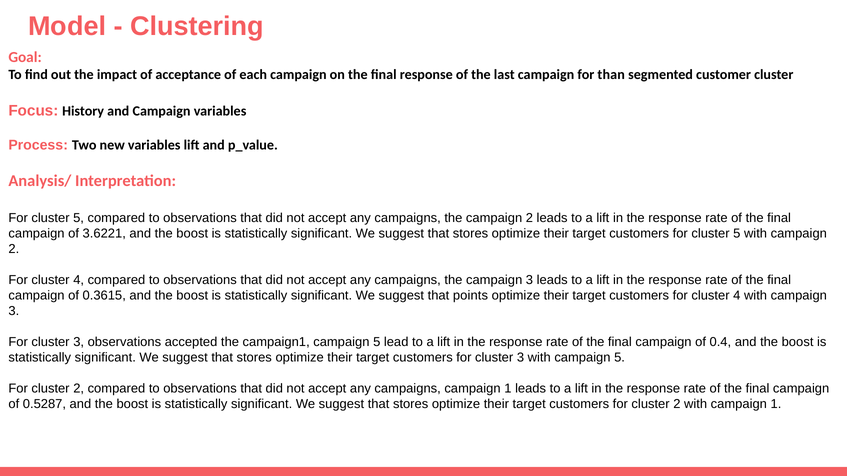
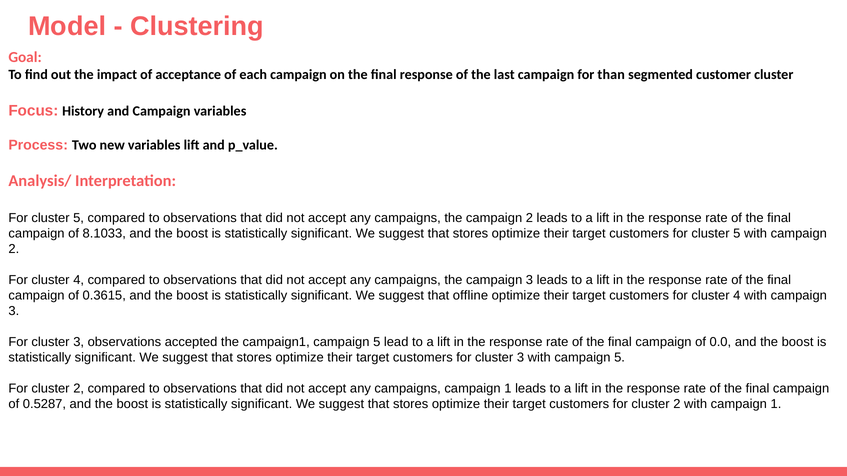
3.6221: 3.6221 -> 8.1033 (104, 233)
points: points -> offline (470, 296)
0.4: 0.4 -> 0.0 (720, 342)
